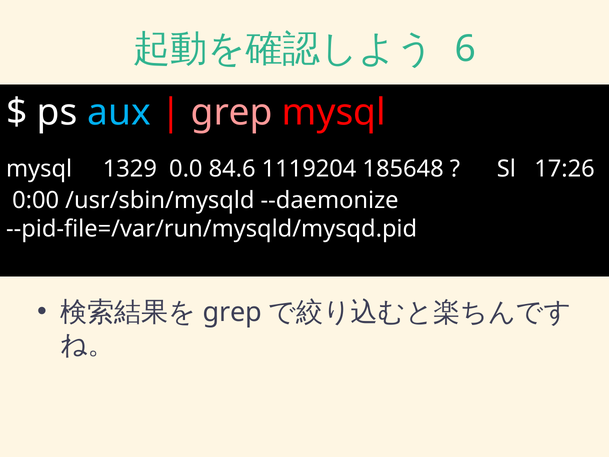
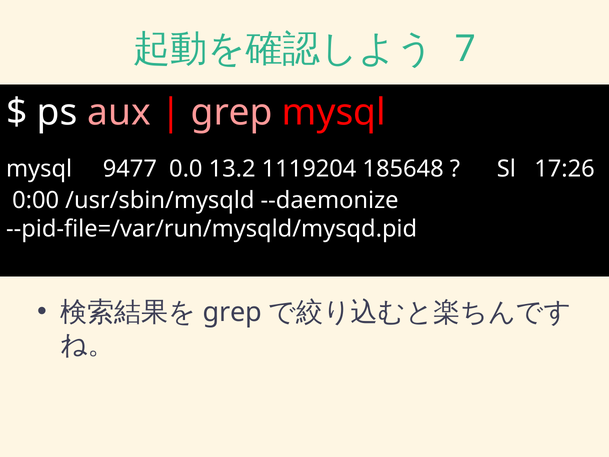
6: 6 -> 7 (465, 49)
aux colour: light blue -> pink (119, 112)
1329: 1329 -> 9477 (130, 169)
84.6: 84.6 -> 13.2 (232, 169)
